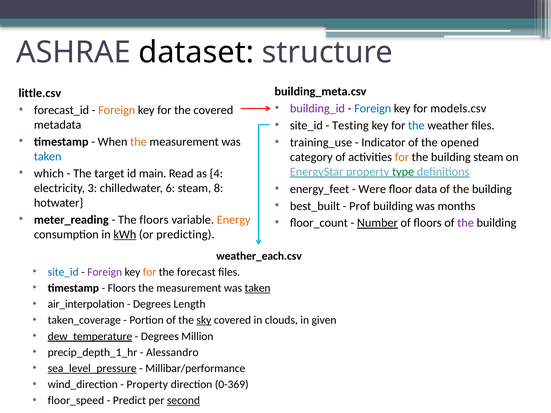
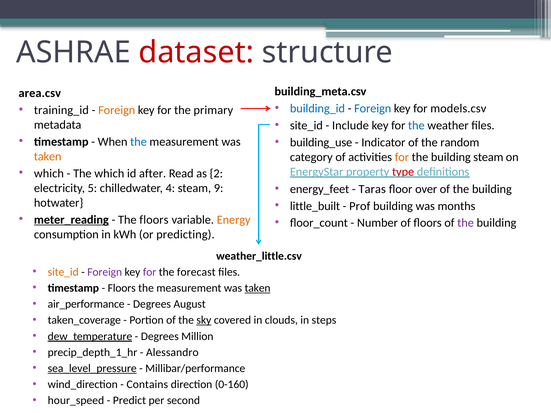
dataset colour: black -> red (196, 53)
little.csv: little.csv -> area.csv (40, 93)
building_id colour: purple -> blue (317, 109)
forecast_id: forecast_id -> training_id (61, 110)
the covered: covered -> primary (213, 110)
Testing: Testing -> Include (350, 126)
the colour: orange -> blue (139, 142)
training_use: training_use -> building_use (321, 143)
opened: opened -> random (460, 143)
taken colour: blue -> orange (48, 156)
type colour: green -> red (403, 172)
The target: target -> which (109, 173)
main: main -> after (153, 173)
4: 4 -> 2 (216, 173)
3: 3 -> 5 (92, 188)
6: 6 -> 4 (170, 188)
8: 8 -> 9 (219, 188)
Were: Were -> Taras (372, 189)
data: data -> over (426, 189)
best_built: best_built -> little_built (315, 206)
meter_reading underline: none -> present (71, 220)
Number underline: present -> none (377, 223)
kWh underline: present -> none (125, 234)
weather_each.csv: weather_each.csv -> weather_little.csv (259, 256)
site_id colour: blue -> orange (63, 272)
for colour: orange -> purple (150, 272)
air_interpolation: air_interpolation -> air_performance (86, 304)
Length: Length -> August (190, 304)
given: given -> steps (324, 320)
Property: Property -> Contains (147, 385)
0-369: 0-369 -> 0-160 (232, 385)
floor_speed: floor_speed -> hour_speed (76, 401)
second underline: present -> none (183, 401)
